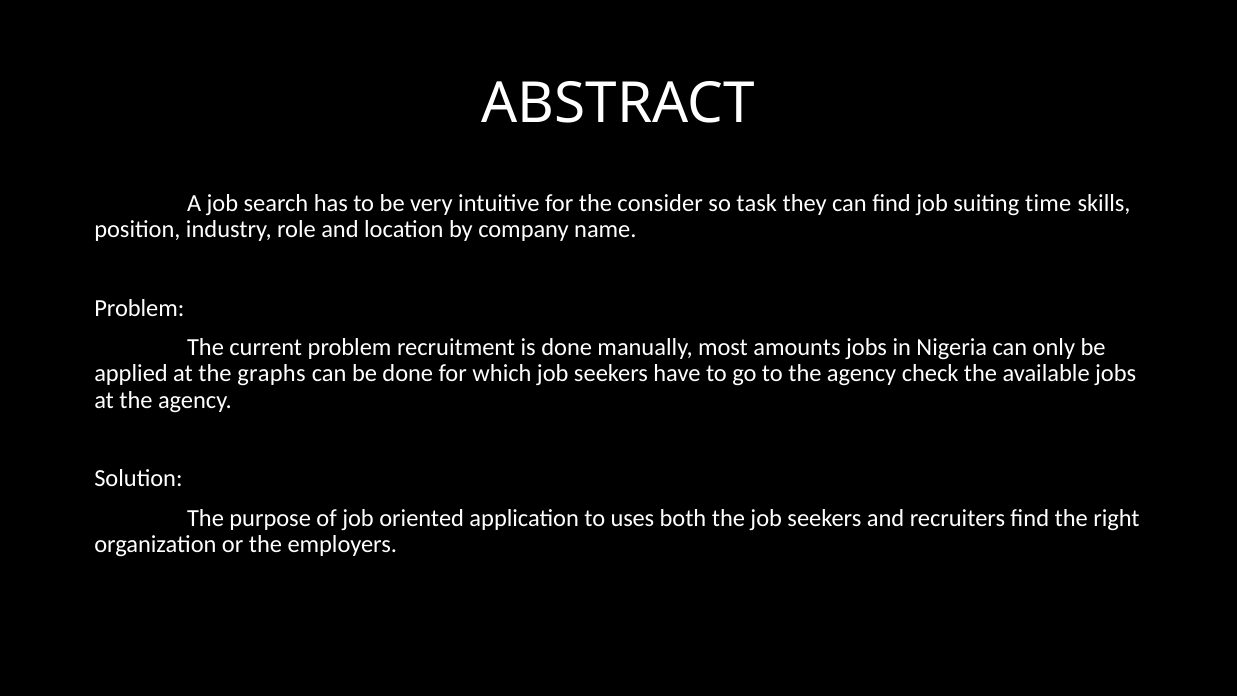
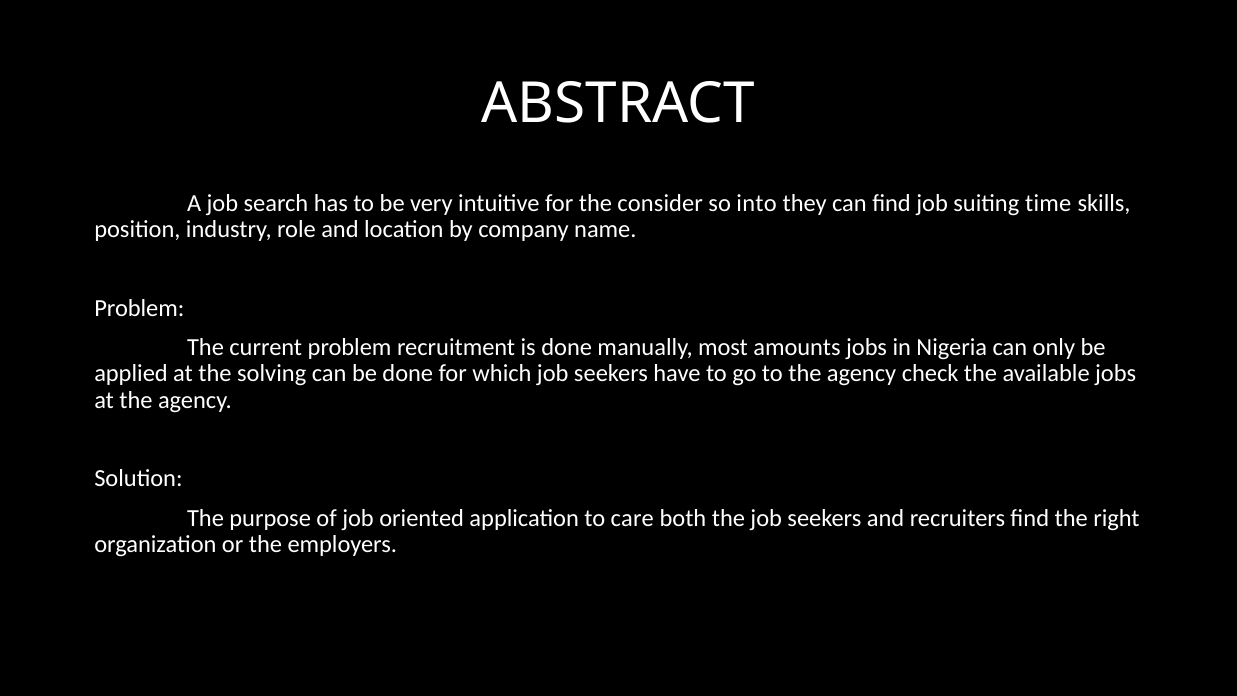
task: task -> into (757, 203)
graphs: graphs -> solving (272, 374)
uses: uses -> care (632, 518)
